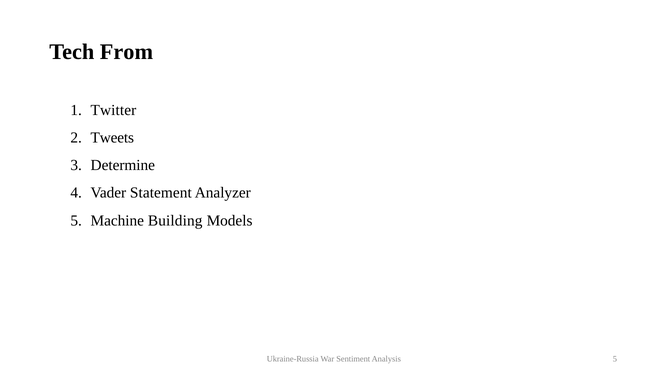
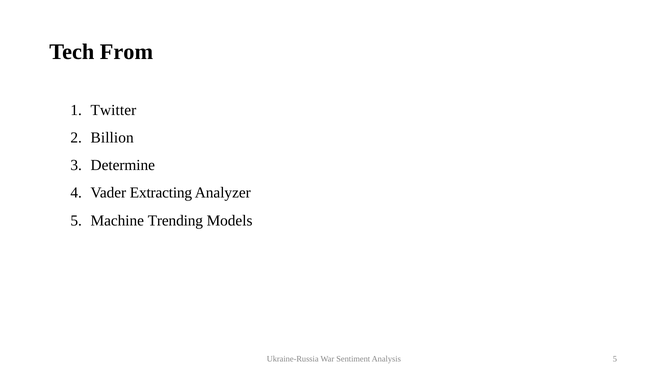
Tweets: Tweets -> Billion (112, 138)
Statement: Statement -> Extracting (161, 193)
Building: Building -> Trending (175, 220)
